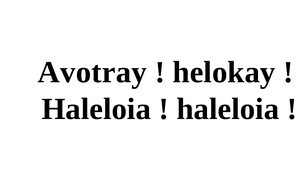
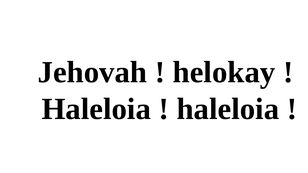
Avotray: Avotray -> Jehovah (92, 72)
